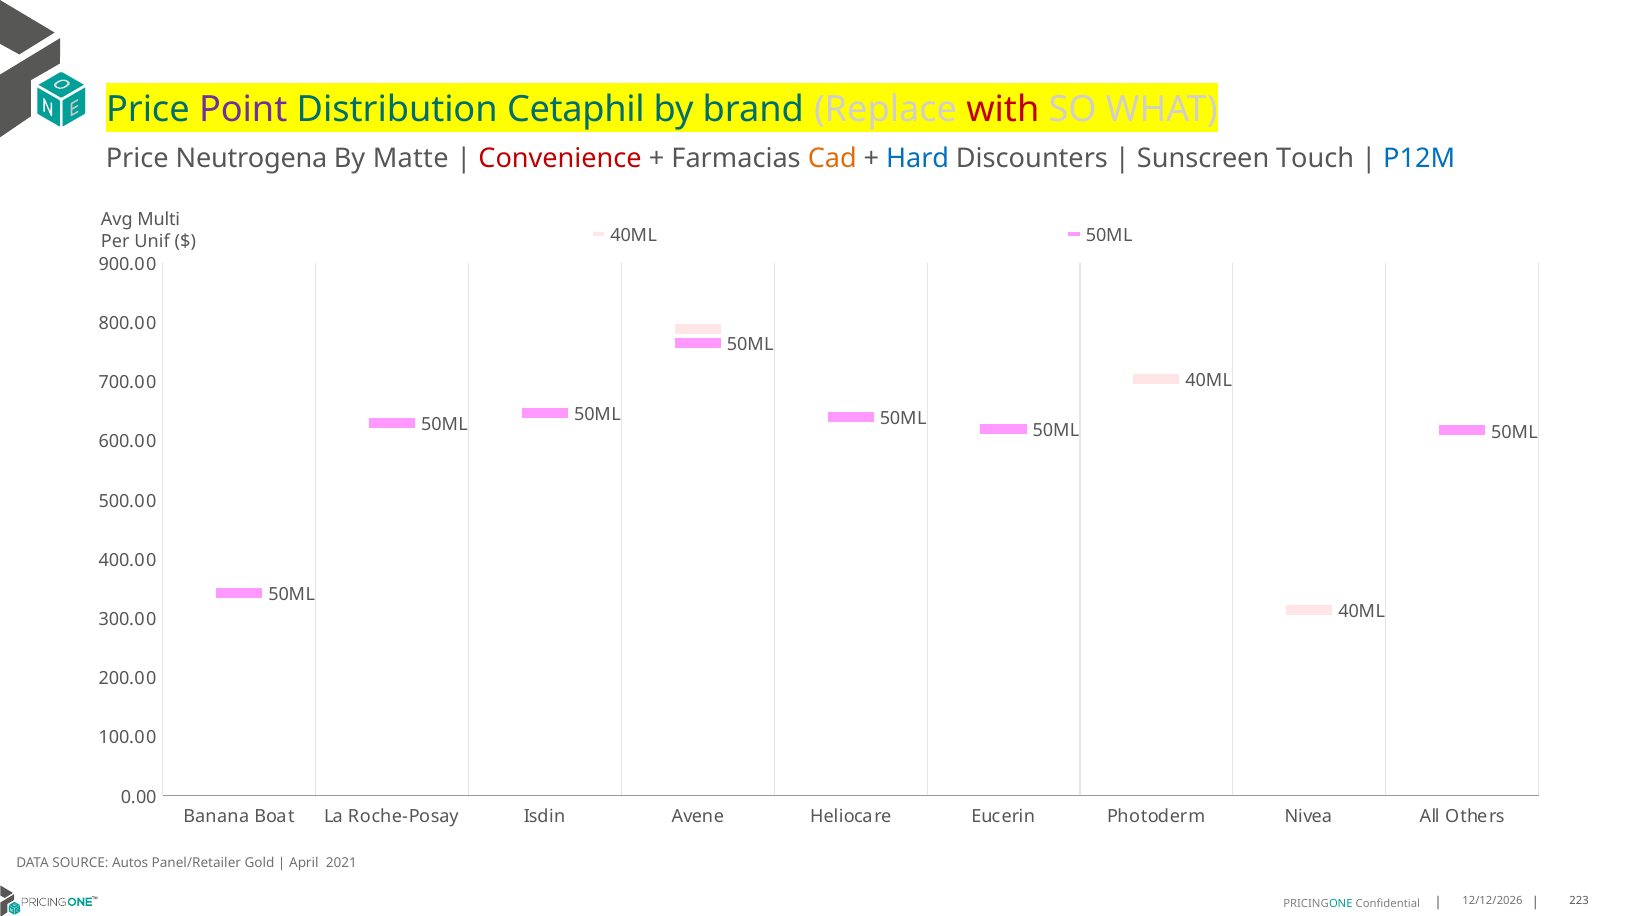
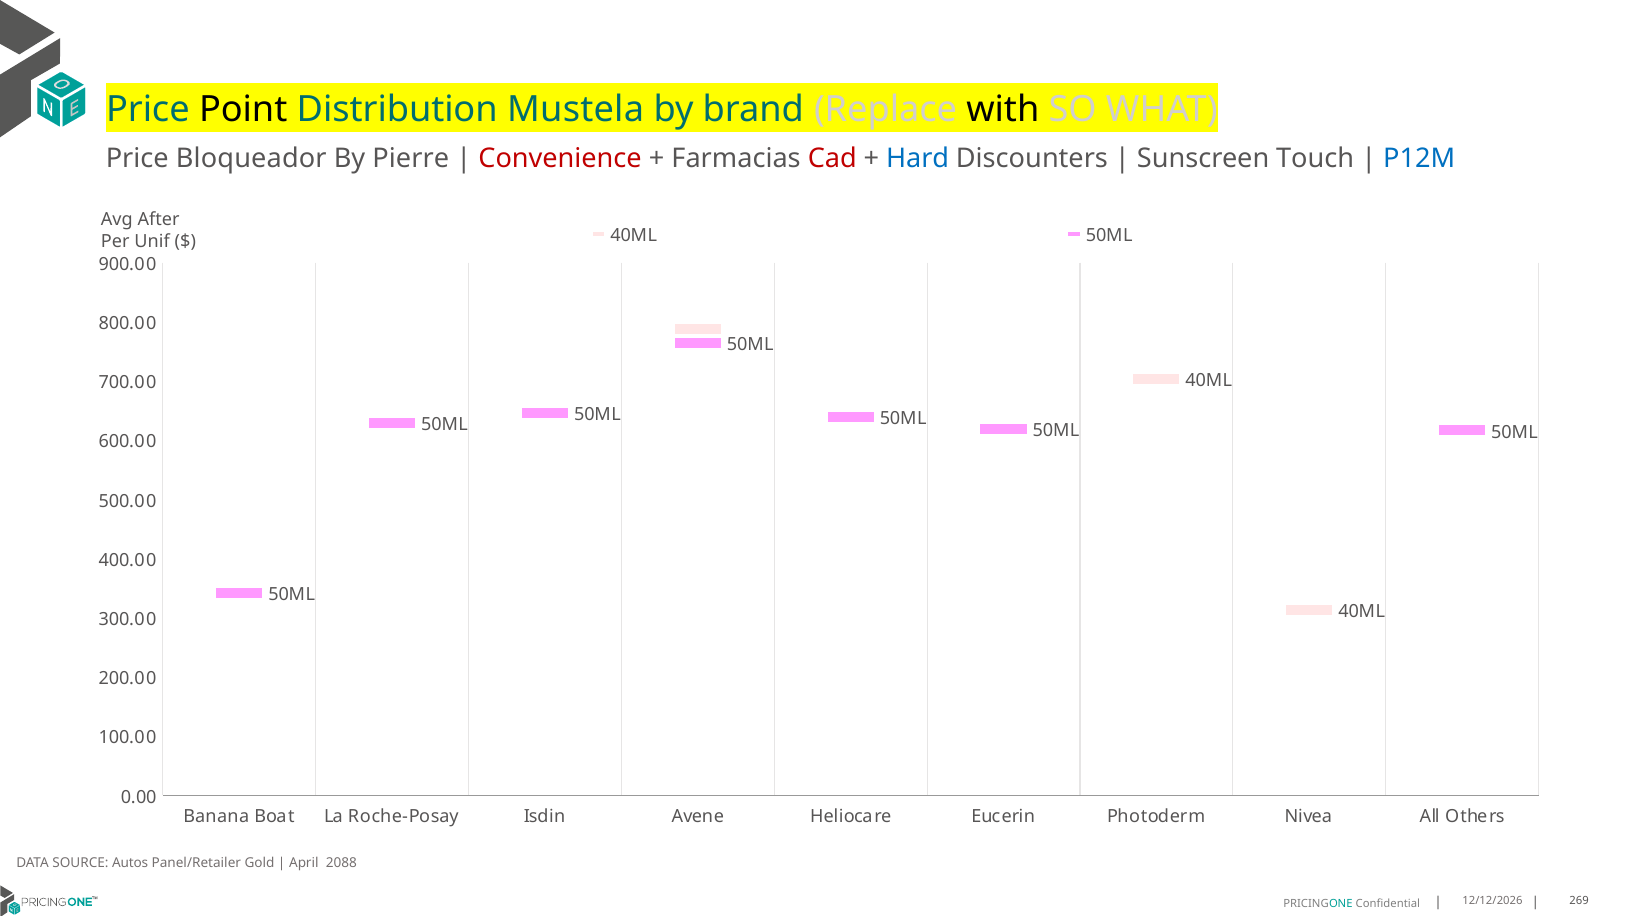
Point colour: purple -> black (243, 109)
Cetaphil: Cetaphil -> Mustela (576, 109)
with colour: red -> black (1003, 109)
Neutrogena: Neutrogena -> Bloqueador (251, 159)
Matte: Matte -> Pierre (411, 159)
Cad colour: orange -> red (832, 159)
Multi: Multi -> After (159, 220)
2021: 2021 -> 2088 (341, 863)
223: 223 -> 269 (1579, 901)
